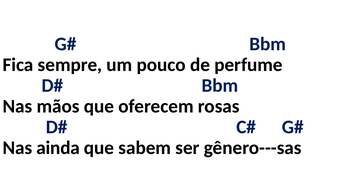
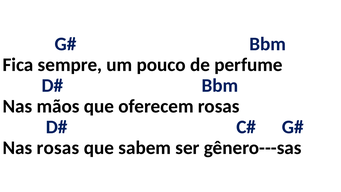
Nas ainda: ainda -> rosas (58, 148)
